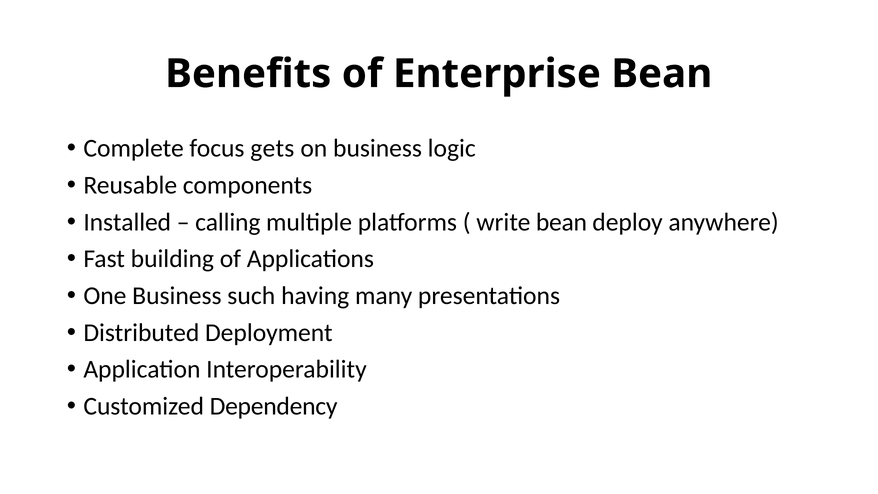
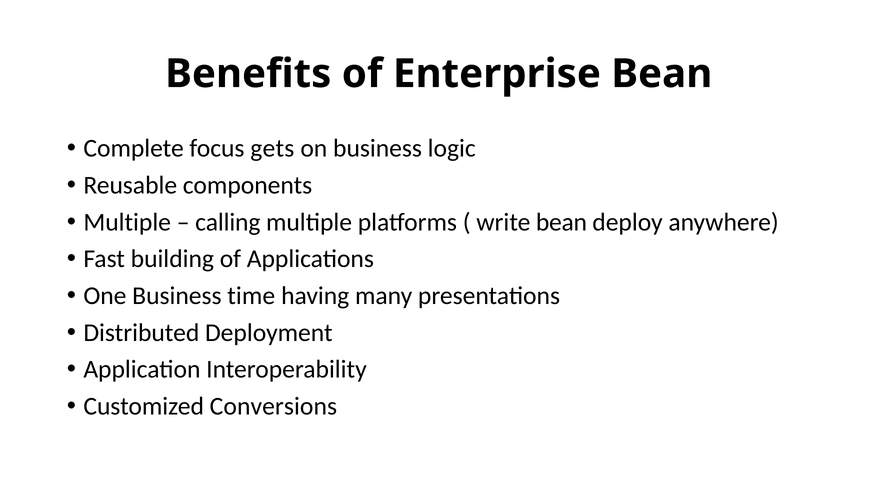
Installed: Installed -> Multiple (127, 222)
such: such -> time (251, 296)
Dependency: Dependency -> Conversions (273, 406)
